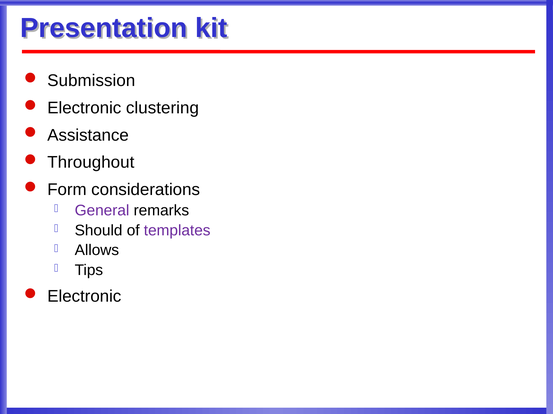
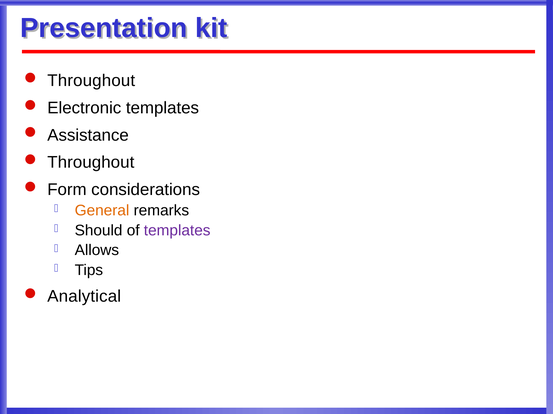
Submission: Submission -> Throughout (91, 81)
Electronic clustering: clustering -> templates (162, 108)
General colour: purple -> orange (102, 211)
Electronic: Electronic -> Analytical (84, 297)
